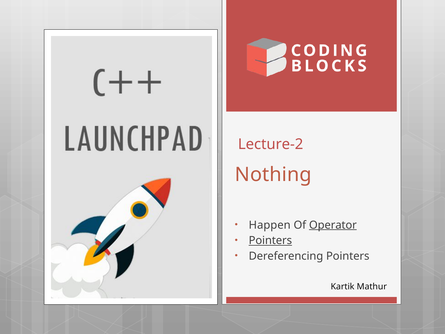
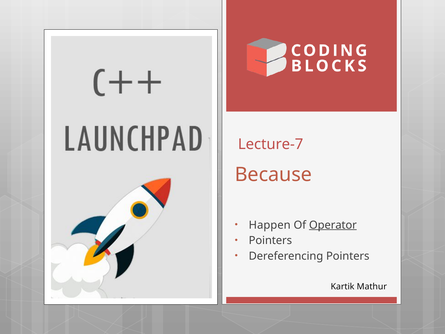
Lecture-2: Lecture-2 -> Lecture-7 (271, 144)
Nothing: Nothing -> Because (273, 175)
Pointers underline: present -> none (270, 240)
